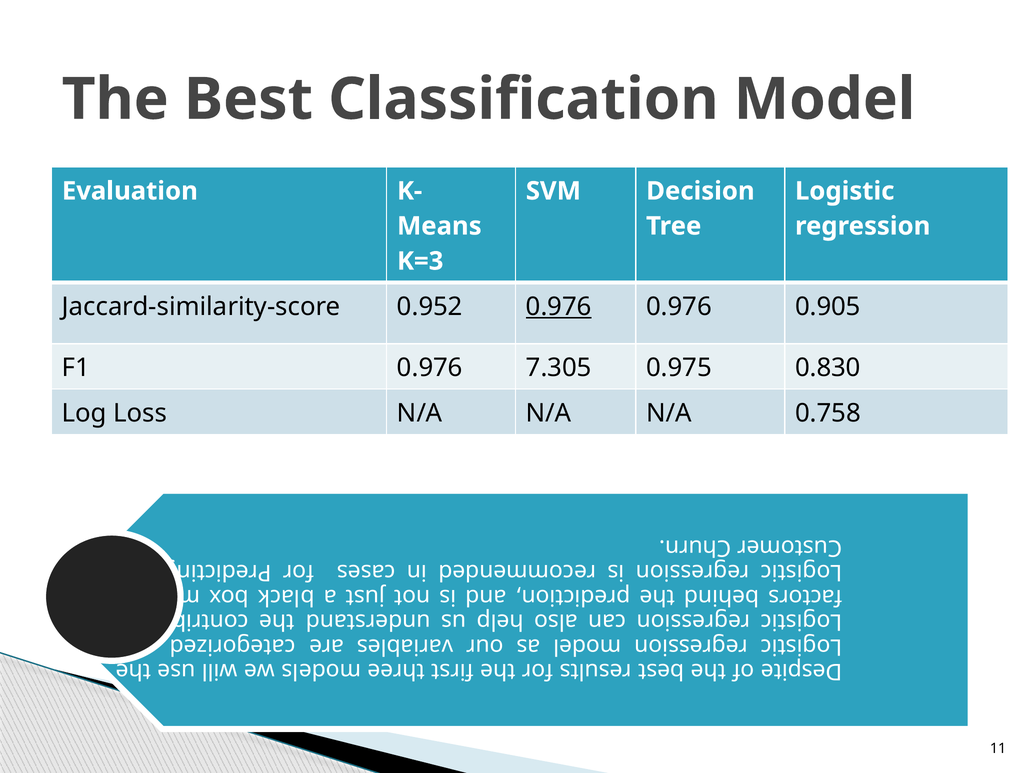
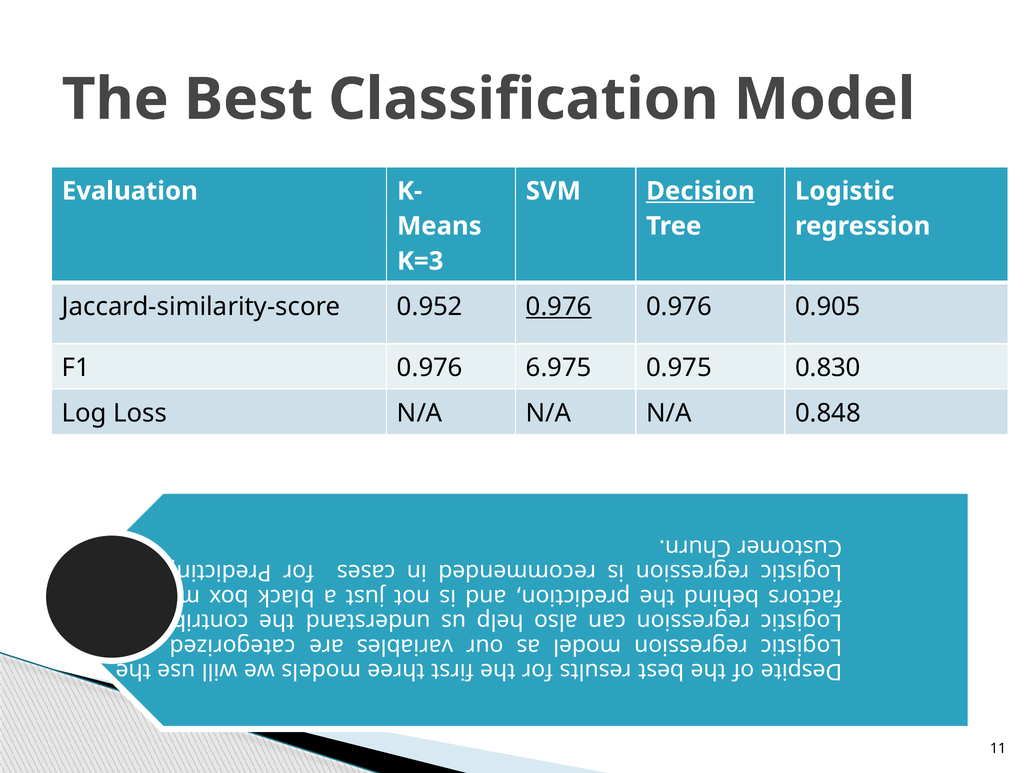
Decision underline: none -> present (700, 191)
7.305: 7.305 -> 6.975 (559, 368)
0.758: 0.758 -> 0.848 (828, 413)
